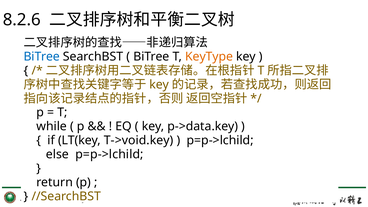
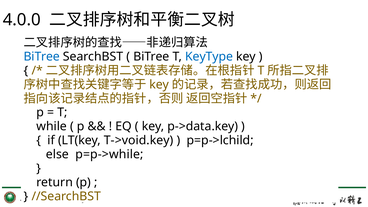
8.2.6: 8.2.6 -> 4.0.0 (22, 20)
KeyType colour: orange -> blue (209, 56)
else p=p->lchild: p=p->lchild -> p=p->while (109, 154)
